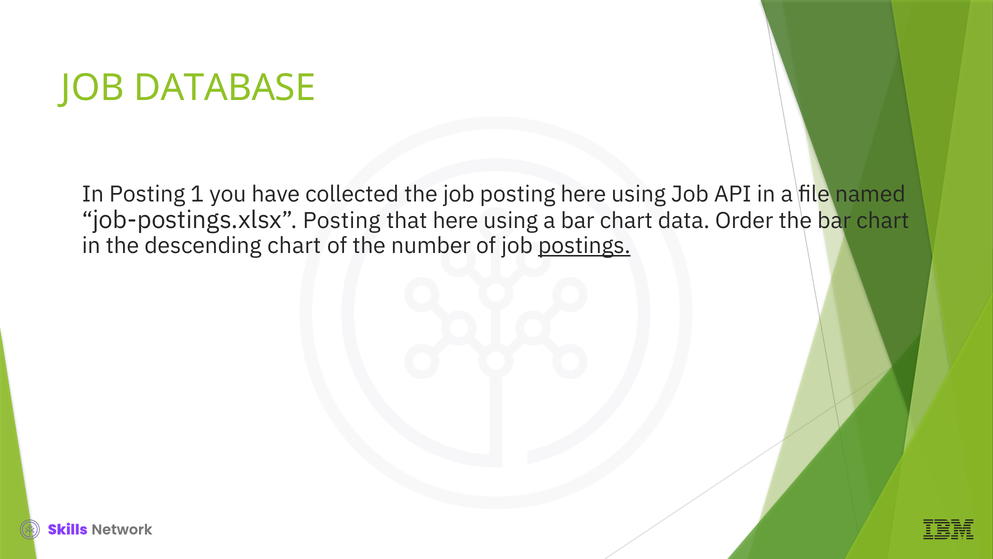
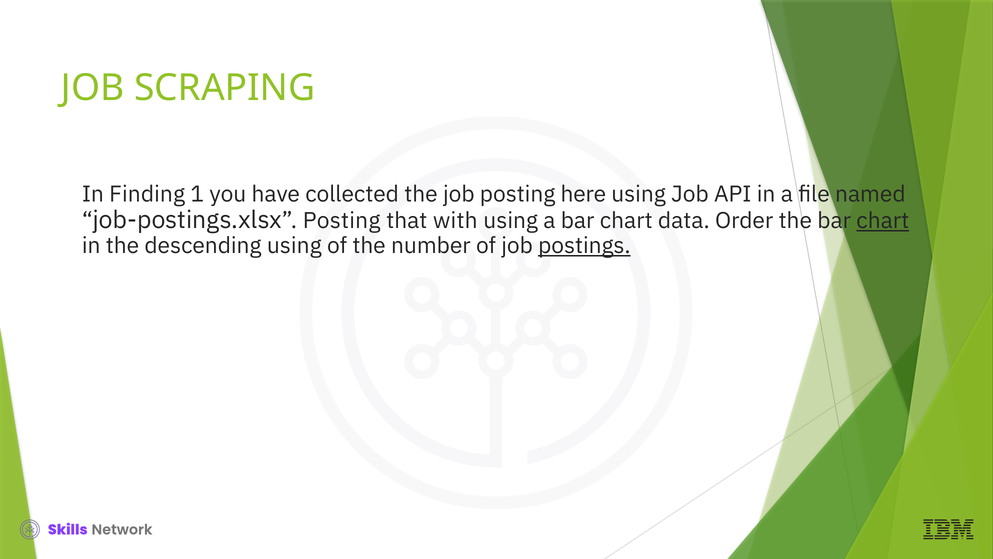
DATABASE: DATABASE -> SCRAPING (225, 88)
In Posting: Posting -> Finding (147, 194)
that here: here -> with (455, 221)
chart underline: none -> present (883, 221)
descending chart: chart -> using (294, 246)
